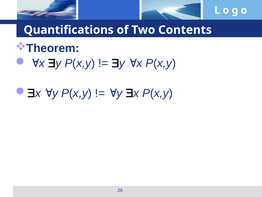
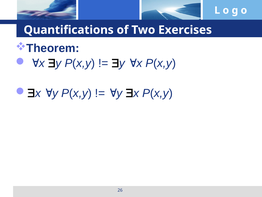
Contents: Contents -> Exercises (185, 30)
